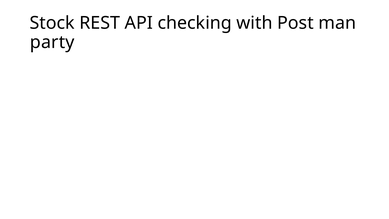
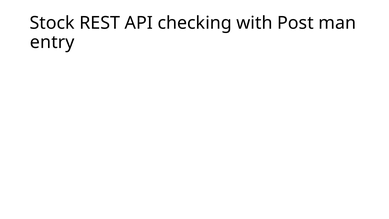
party: party -> entry (52, 42)
